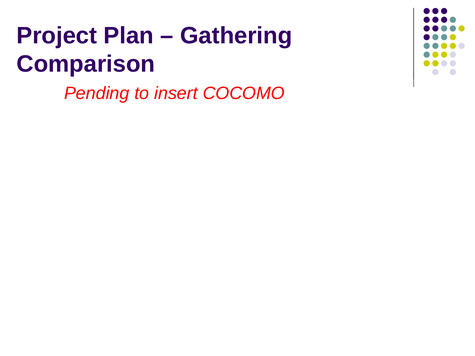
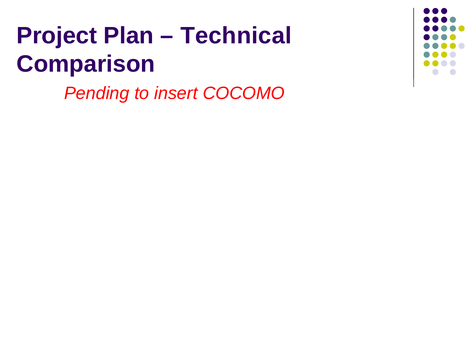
Gathering: Gathering -> Technical (236, 36)
